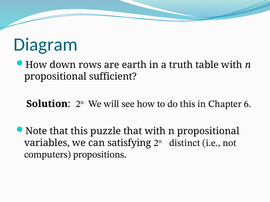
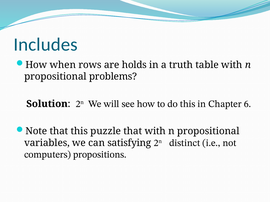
Diagram: Diagram -> Includes (46, 45)
down: down -> when (63, 65)
earth: earth -> holds (134, 65)
sufficient: sufficient -> problems (113, 77)
